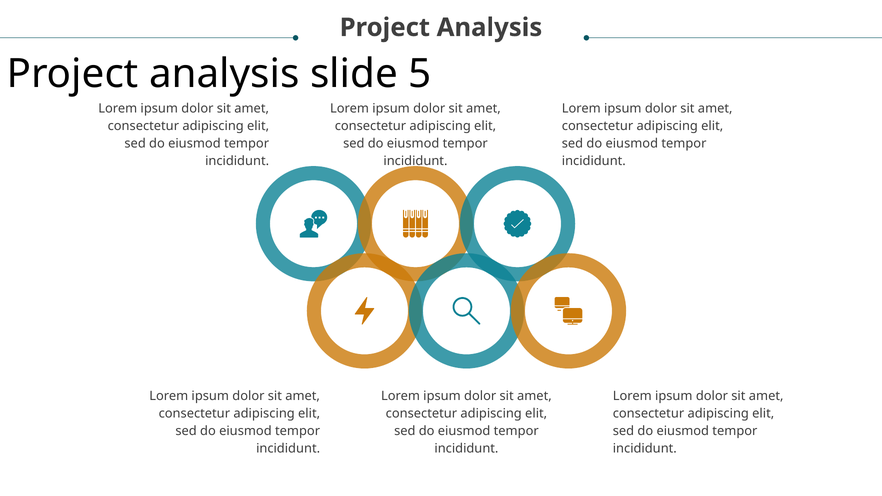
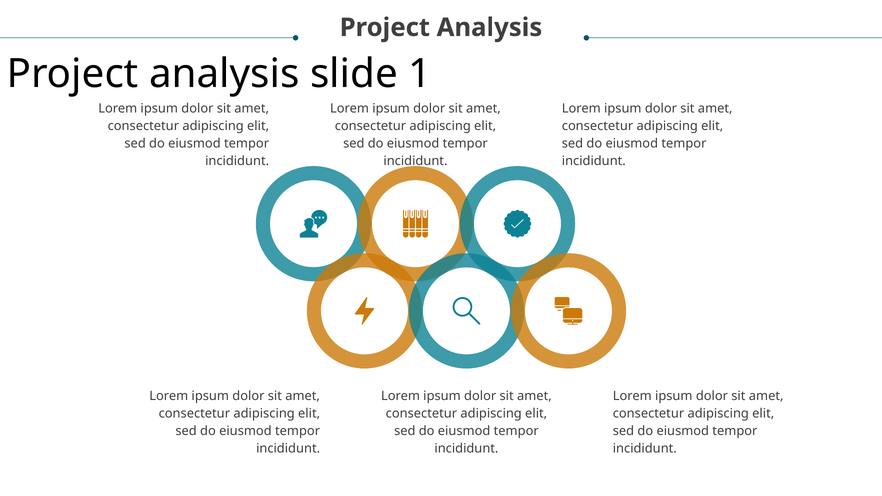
5: 5 -> 1 (420, 74)
